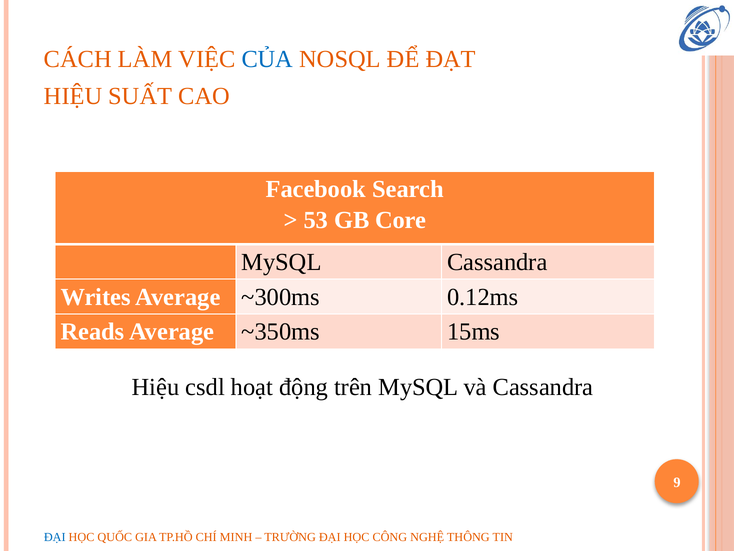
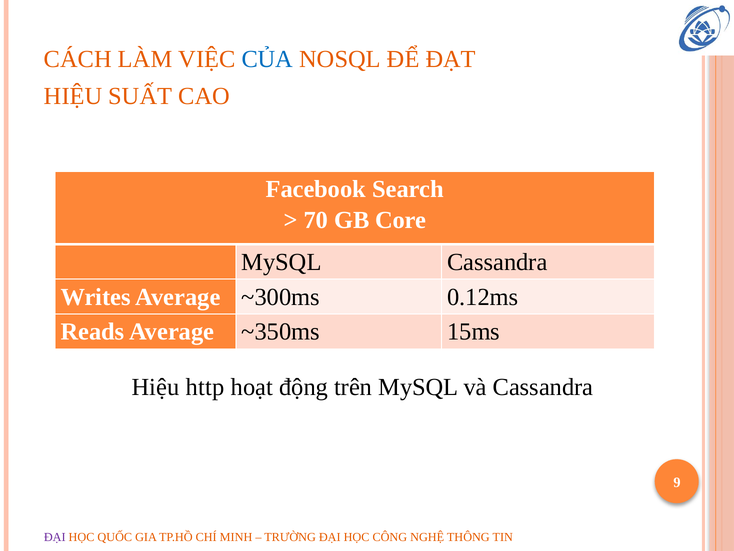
53: 53 -> 70 (316, 220)
csdl: csdl -> http (205, 387)
ĐẠI colour: blue -> purple (55, 537)
